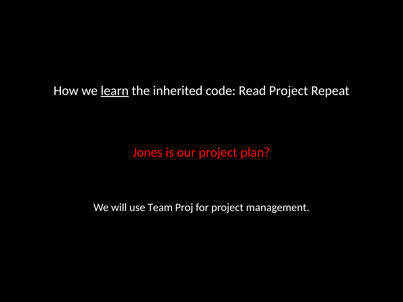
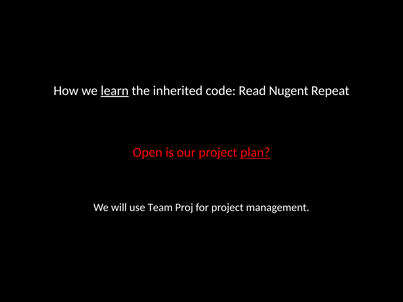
Read Project: Project -> Nugent (289, 91)
Jones: Jones -> Open (148, 153)
plan underline: none -> present (255, 153)
